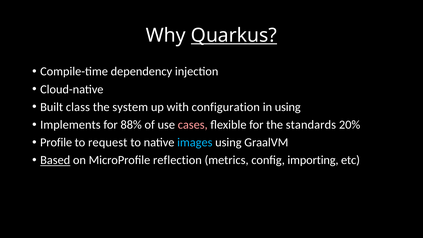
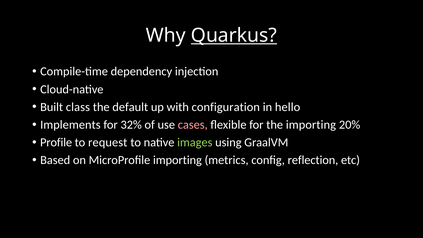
system: system -> default (130, 107)
in using: using -> hello (288, 107)
88%: 88% -> 32% (131, 125)
the standards: standards -> importing (311, 125)
images colour: light blue -> light green (195, 142)
Based underline: present -> none (55, 160)
MicroProfile reflection: reflection -> importing (177, 160)
importing: importing -> reflection (313, 160)
